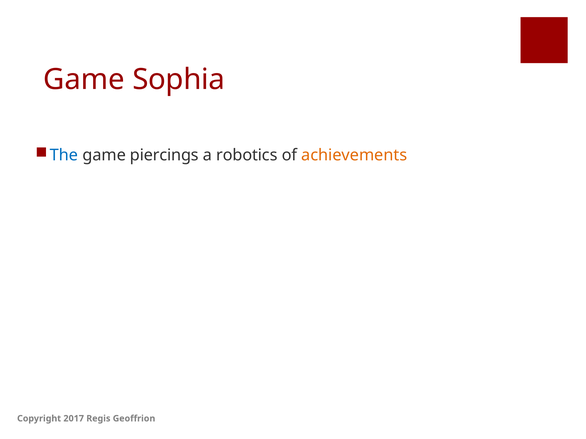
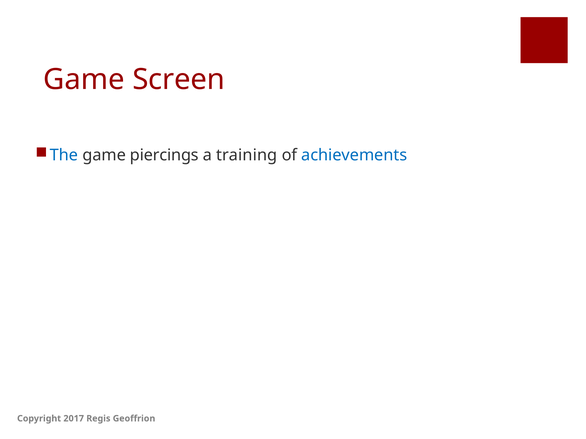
Sophia: Sophia -> Screen (179, 80)
robotics: robotics -> training (247, 155)
achievements colour: orange -> blue (354, 155)
